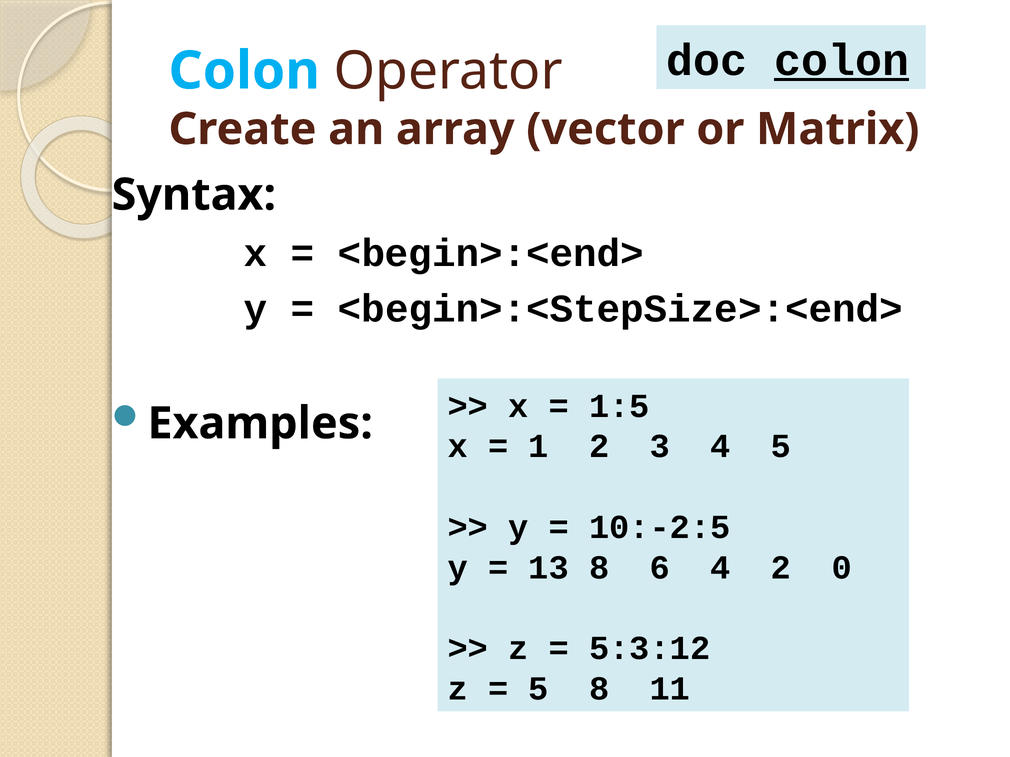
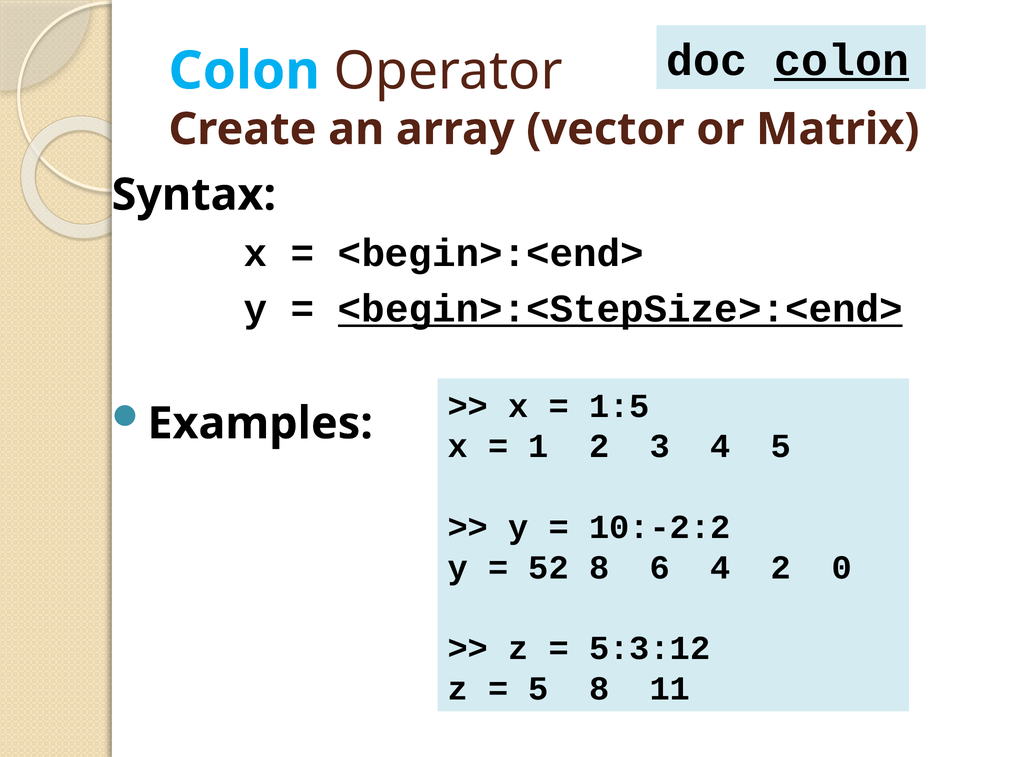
<begin>:<StepSize>:<end> underline: none -> present (620, 309)
10:-2:5: 10:-2:5 -> 10:-2:2 (660, 527)
13: 13 -> 52 (549, 568)
